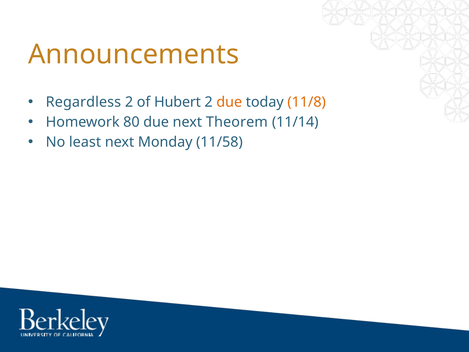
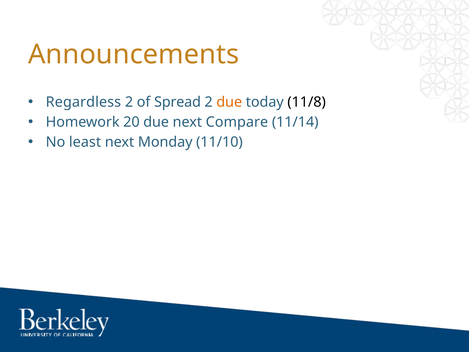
Hubert: Hubert -> Spread (178, 102)
11/8 colour: orange -> black (307, 102)
80: 80 -> 20 (131, 122)
Theorem: Theorem -> Compare (237, 122)
11/58: 11/58 -> 11/10 (219, 142)
